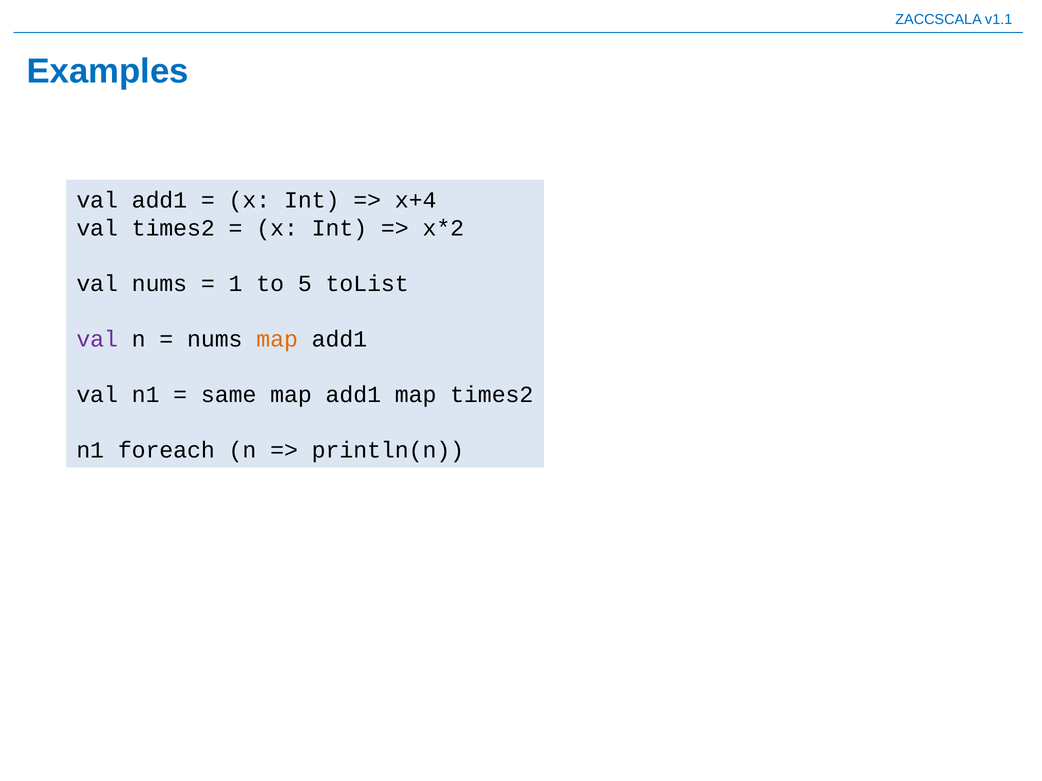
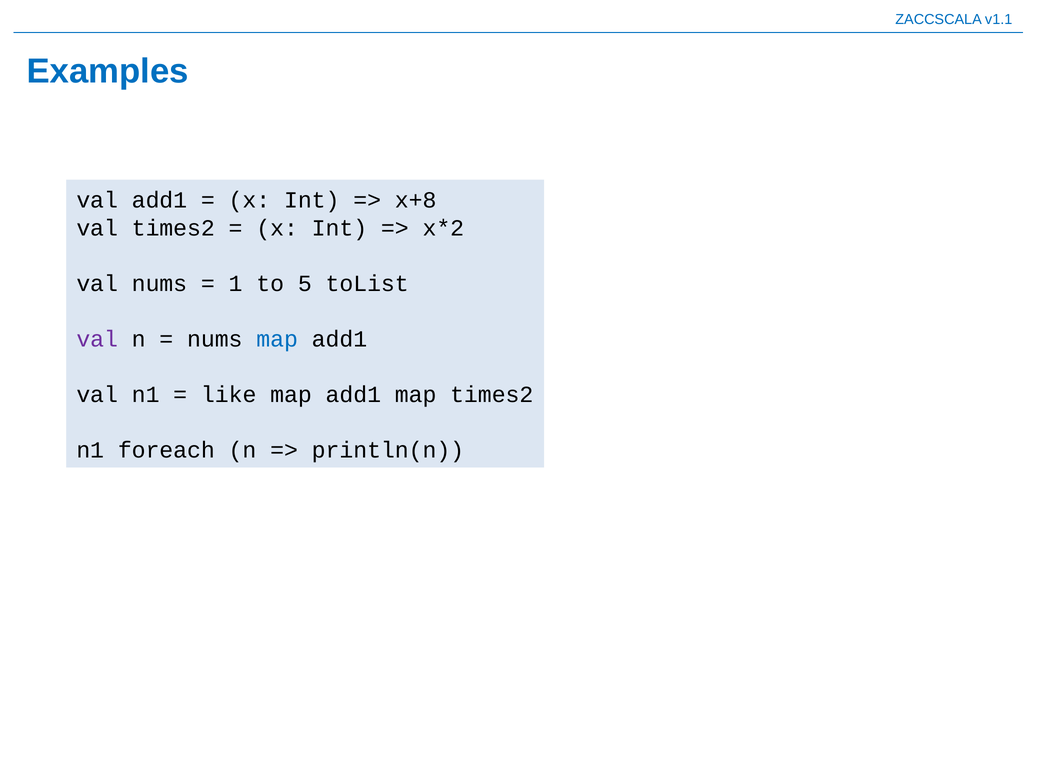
x+4: x+4 -> x+8 (416, 200)
map colour: orange -> blue (277, 339)
same: same -> like (229, 395)
